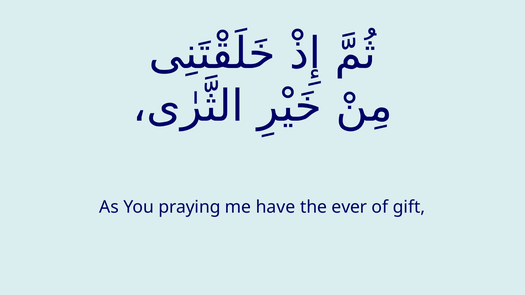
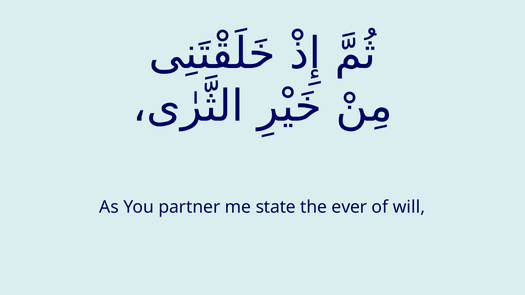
praying: praying -> partner (189, 207)
have: have -> state (276, 207)
gift: gift -> will (409, 207)
